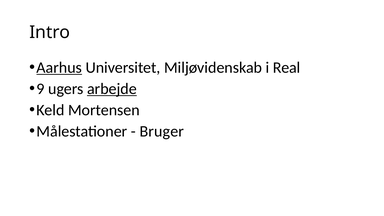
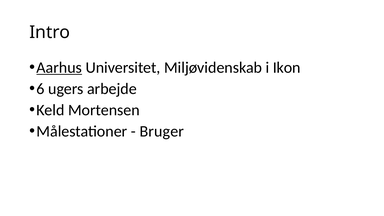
Real: Real -> Ikon (287, 67)
9: 9 -> 6 (41, 89)
arbejde underline: present -> none (112, 89)
